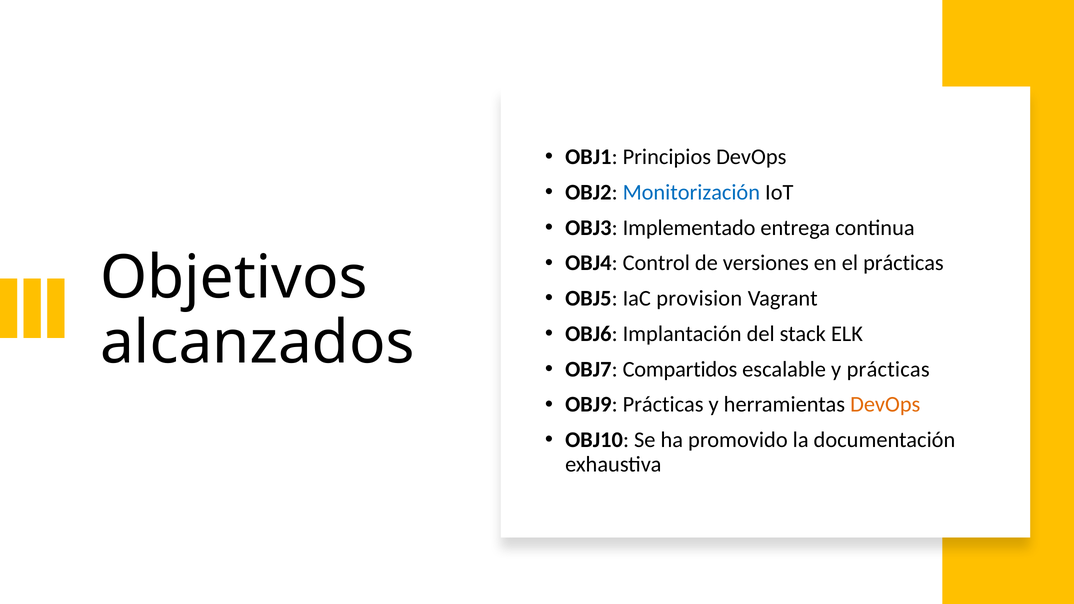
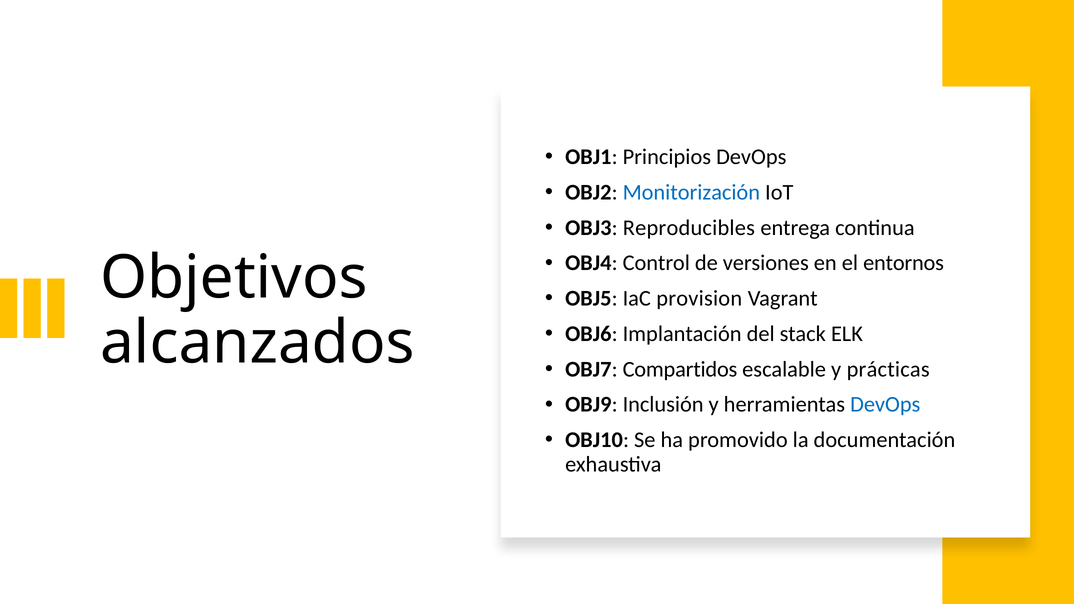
Implementado: Implementado -> Reproducibles (689, 228)
el prácticas: prácticas -> entornos (904, 263)
OBJ9 Prácticas: Prácticas -> Inclusión (663, 405)
DevOps colour: orange -> blue (885, 405)
